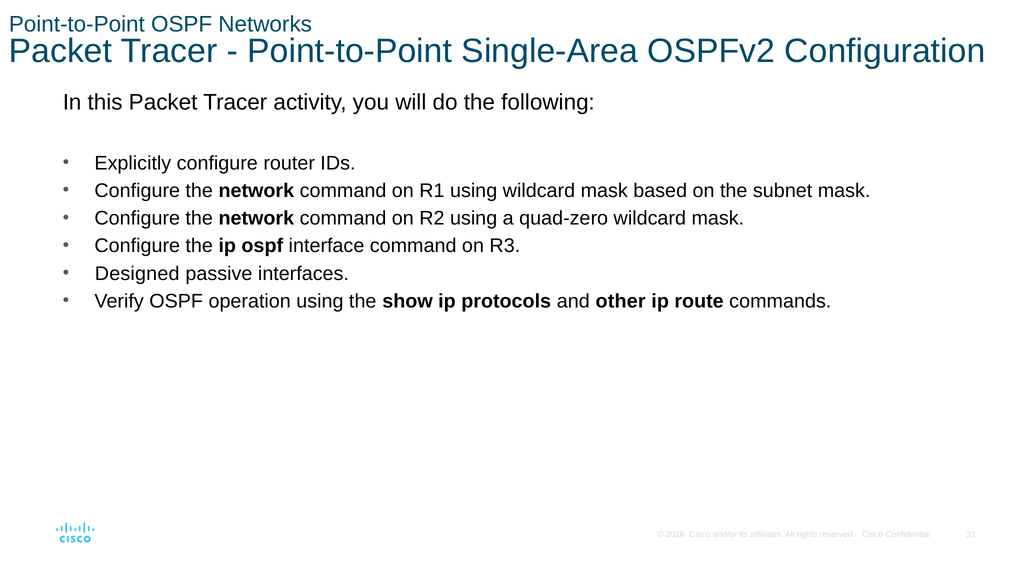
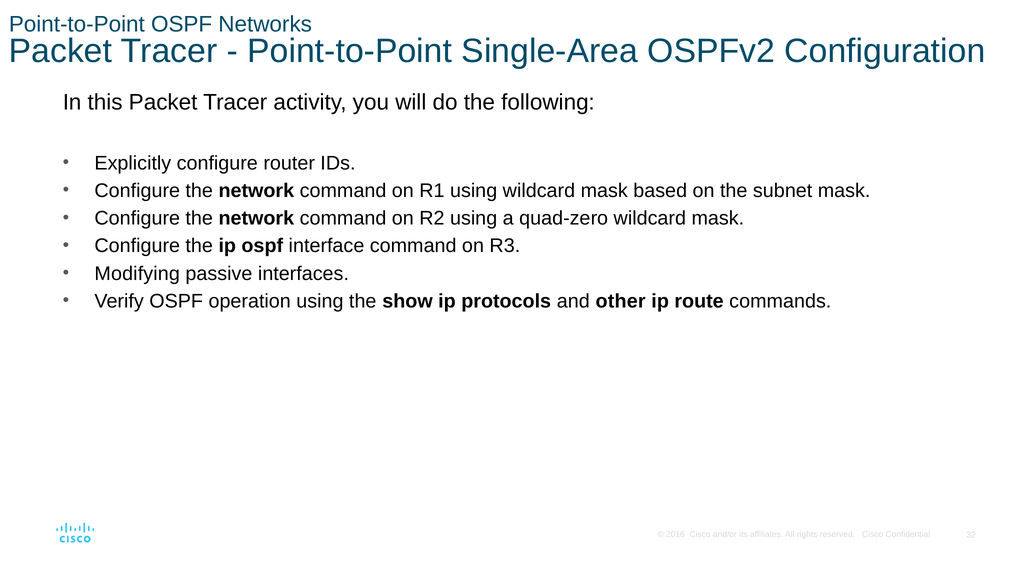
Designed: Designed -> Modifying (137, 274)
